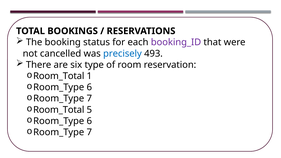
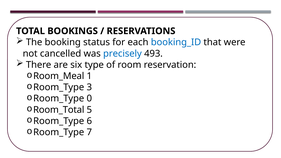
booking_ID colour: purple -> blue (176, 42)
Room_Total: Room_Total -> Room_Meal (59, 76)
6: 6 -> 3 (89, 87)
7: 7 -> 0 (89, 99)
